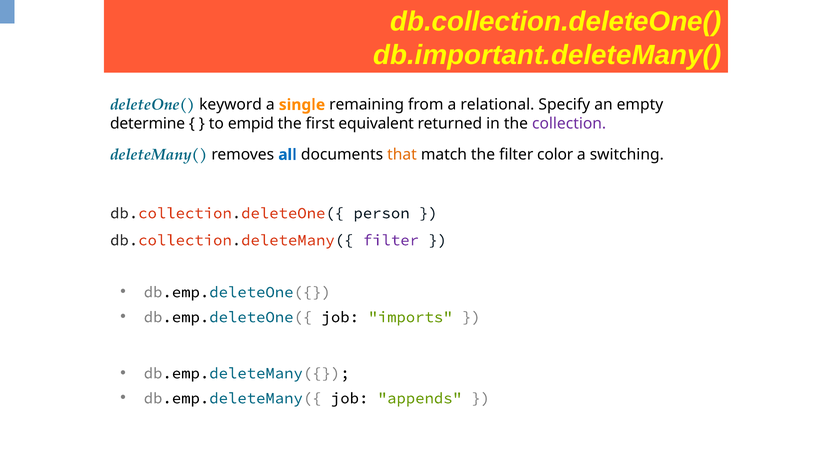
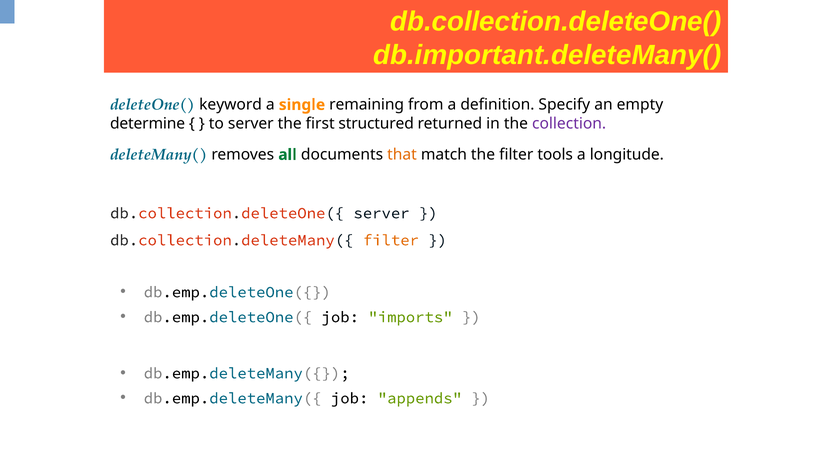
relational: relational -> definition (497, 105)
to empid: empid -> server (251, 124)
equivalent: equivalent -> structured (376, 124)
all colour: blue -> green (288, 155)
color: color -> tools (555, 155)
switching: switching -> longitude (627, 155)
db.collection.deleteOne({ person: person -> server (382, 213)
filter colour: purple -> orange (391, 240)
